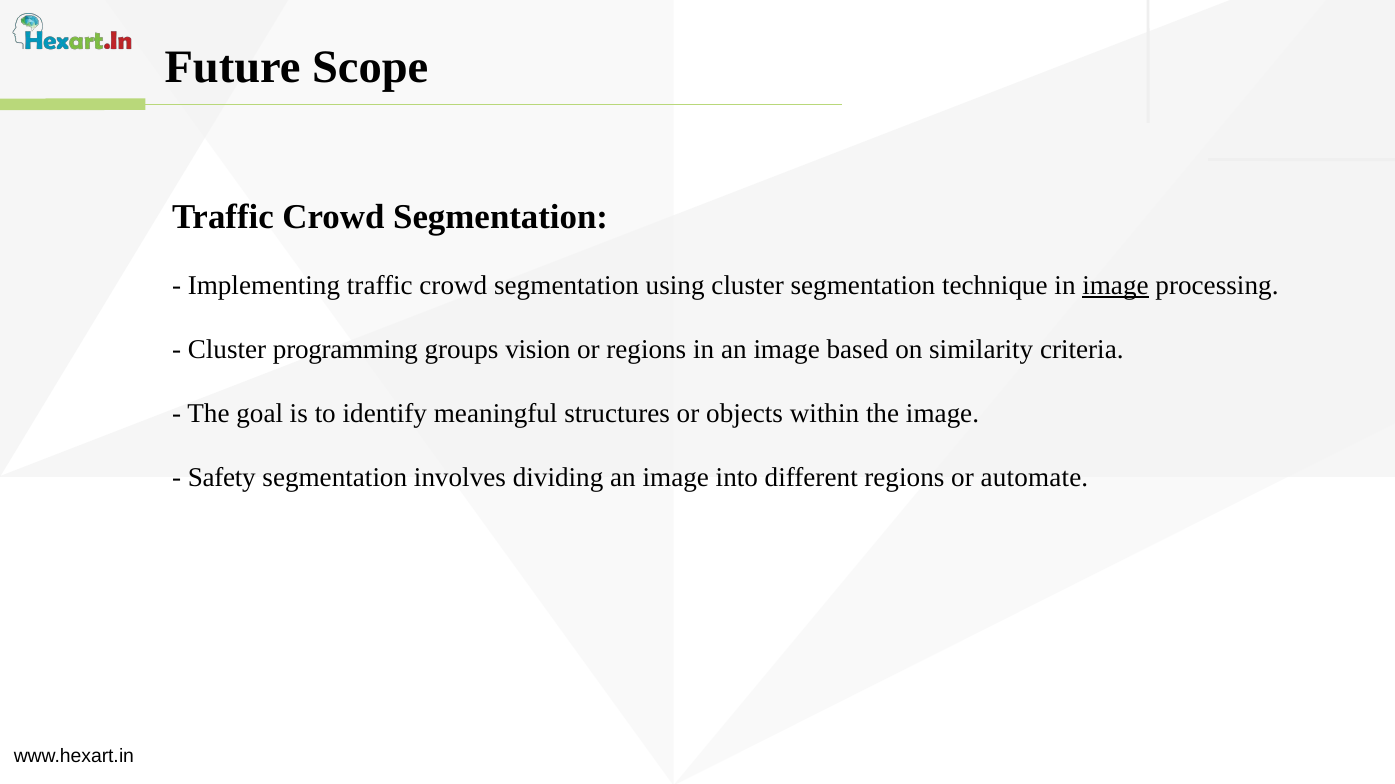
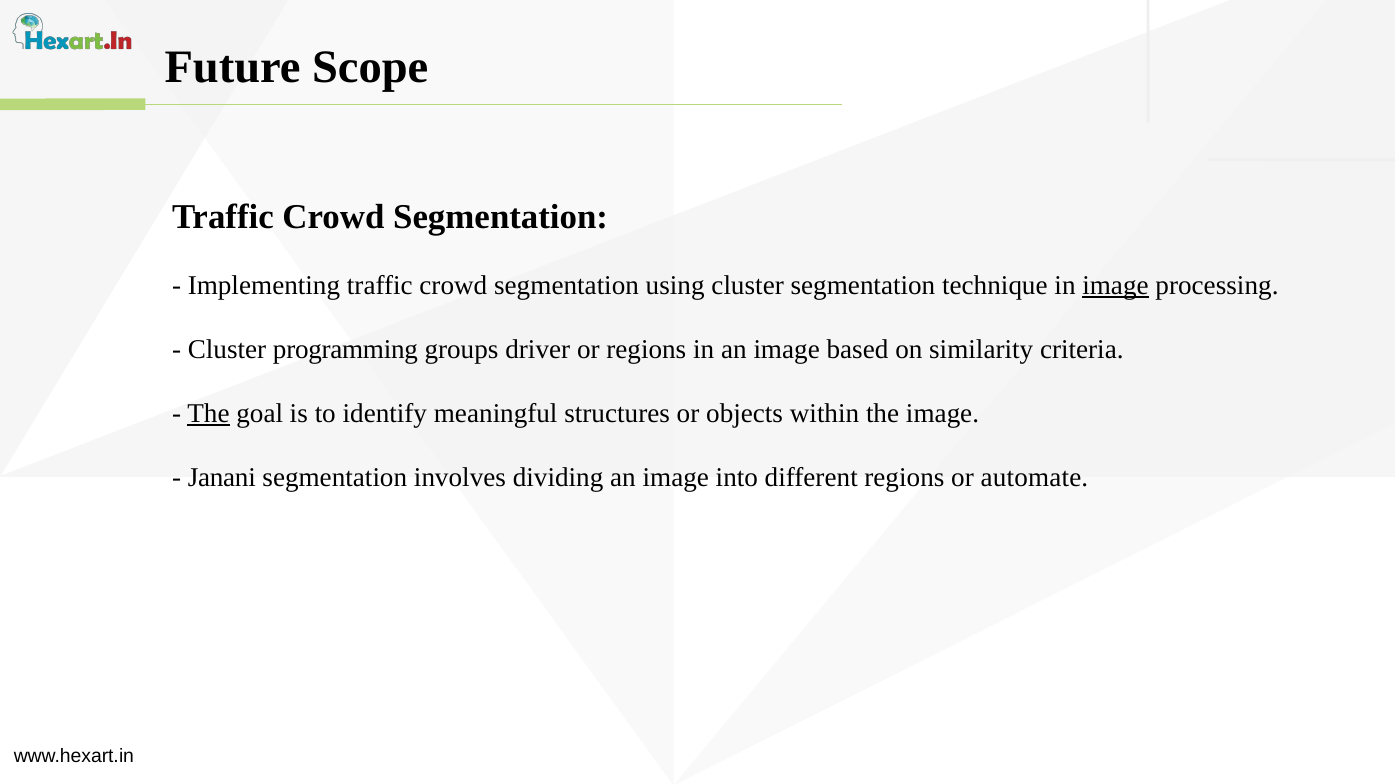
vision: vision -> driver (538, 350)
The underline: none -> present (208, 414)
Safety: Safety -> Janani (222, 478)
